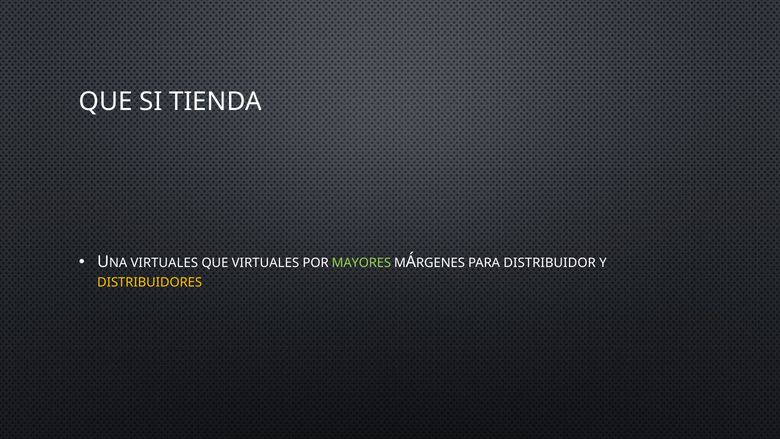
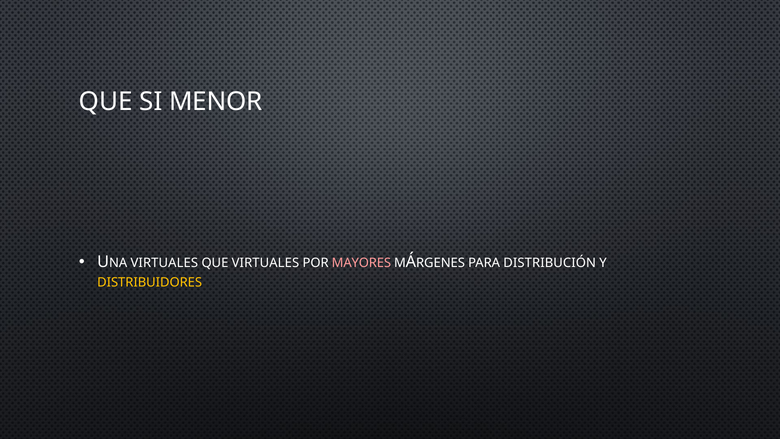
TIENDA: TIENDA -> MENOR (216, 102)
MAYORES colour: light green -> pink (361, 263)
DISTRIBUIDOR: DISTRIBUIDOR -> DISTRIBUCIÓN (550, 263)
